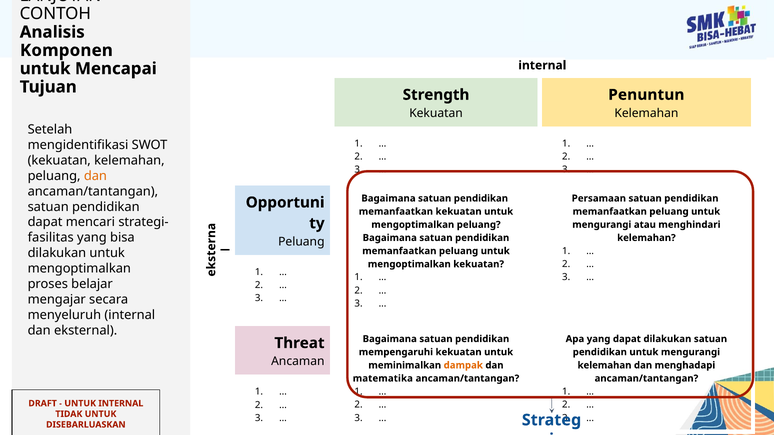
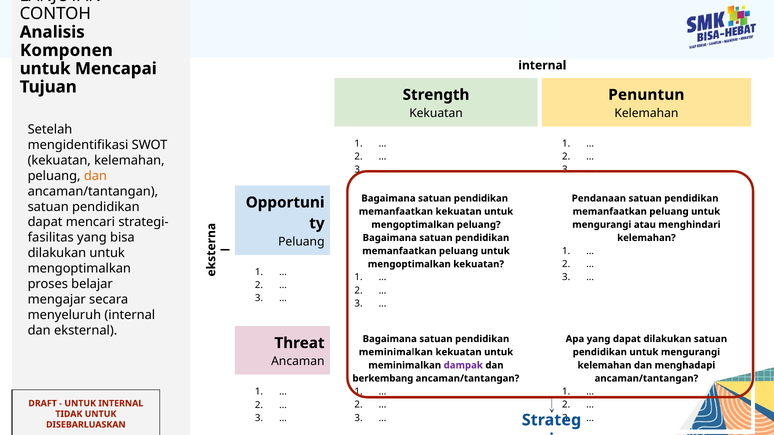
Persamaan: Persamaan -> Pendanaan (599, 198)
mempengaruhi: mempengaruhi -> meminimalkan (396, 352)
dampak colour: orange -> purple (463, 366)
matematika: matematika -> berkembang (383, 379)
